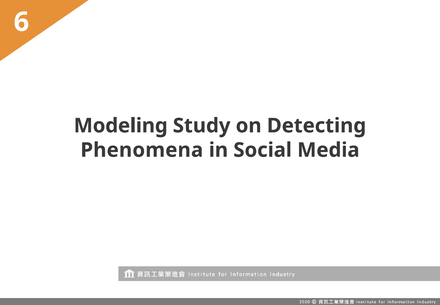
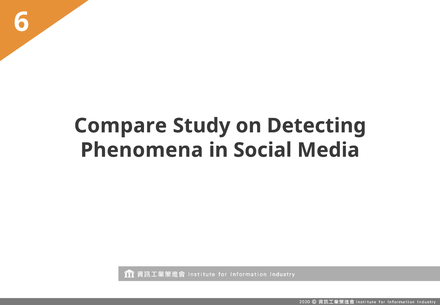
Modeling: Modeling -> Compare (121, 126)
